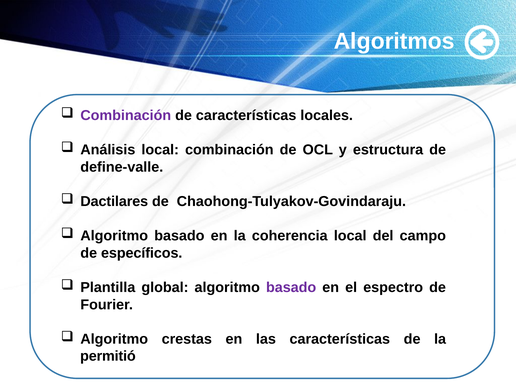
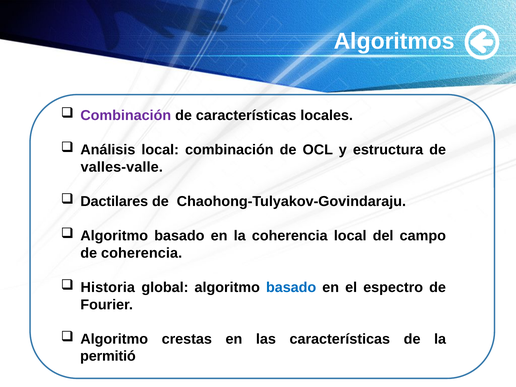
define-valle: define-valle -> valles-valle (122, 167)
de específicos: específicos -> coherencia (142, 253)
Plantilla: Plantilla -> Historia (108, 287)
basado colour: purple -> blue (291, 287)
